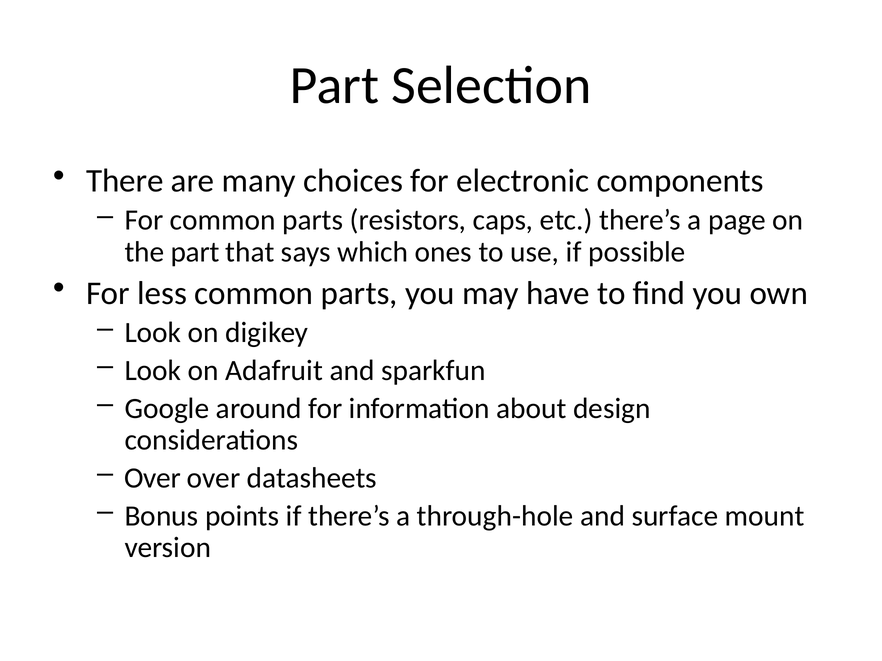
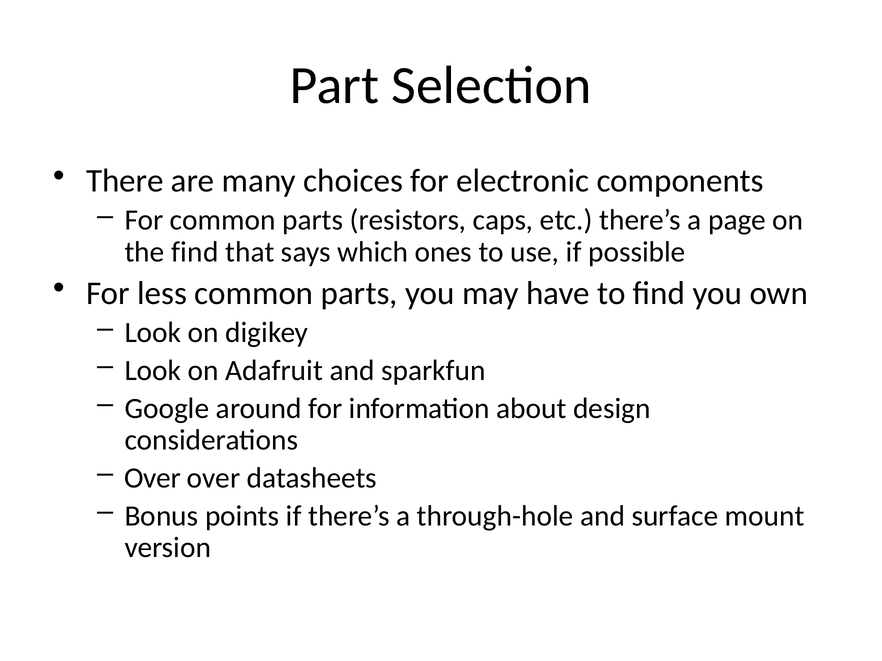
the part: part -> find (195, 252)
